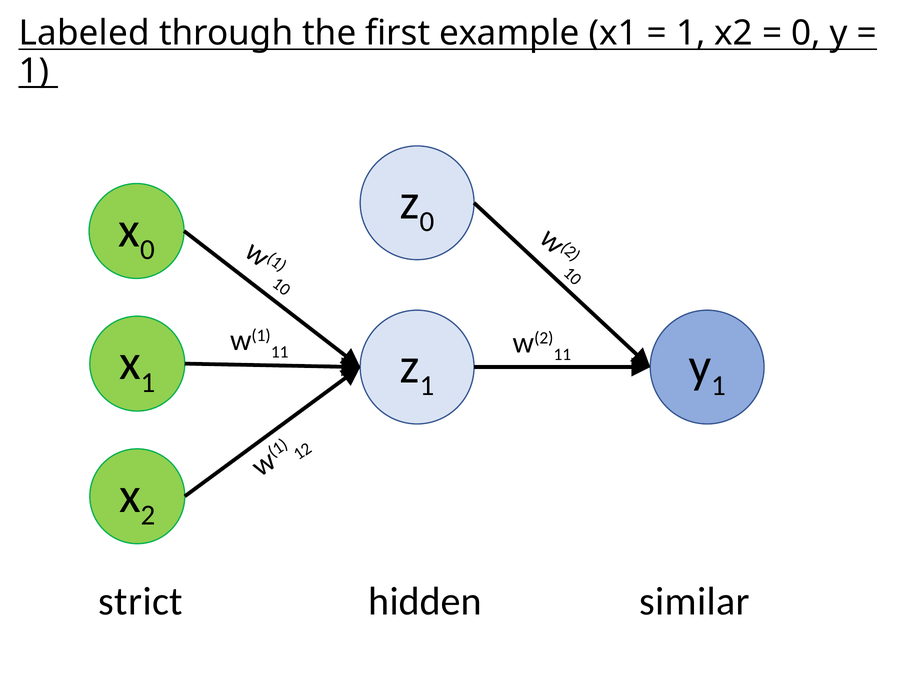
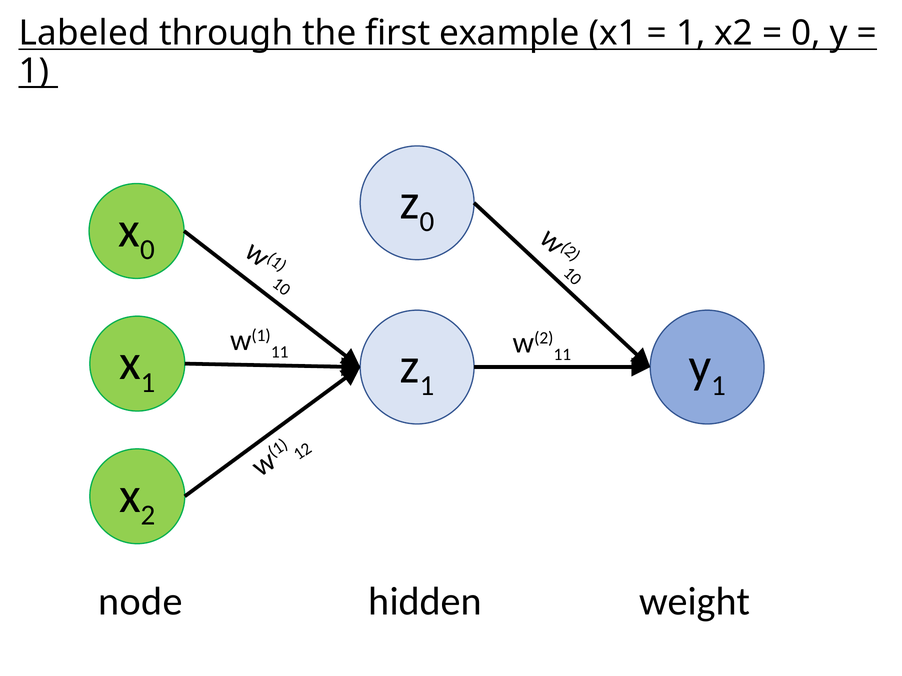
strict: strict -> node (141, 602)
similar: similar -> weight (695, 602)
